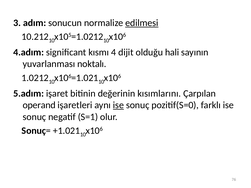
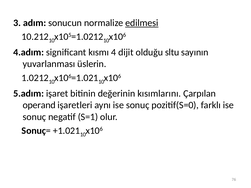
hali: hali -> sltu (172, 52)
noktalı: noktalı -> üslerin (92, 64)
ise underline: present -> none (118, 105)
